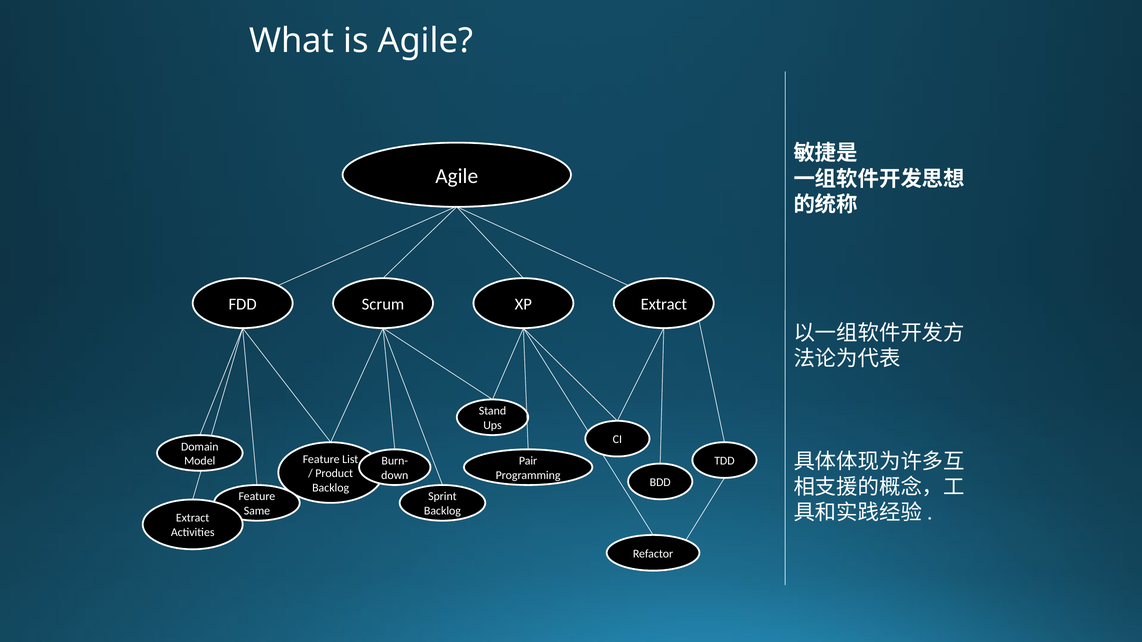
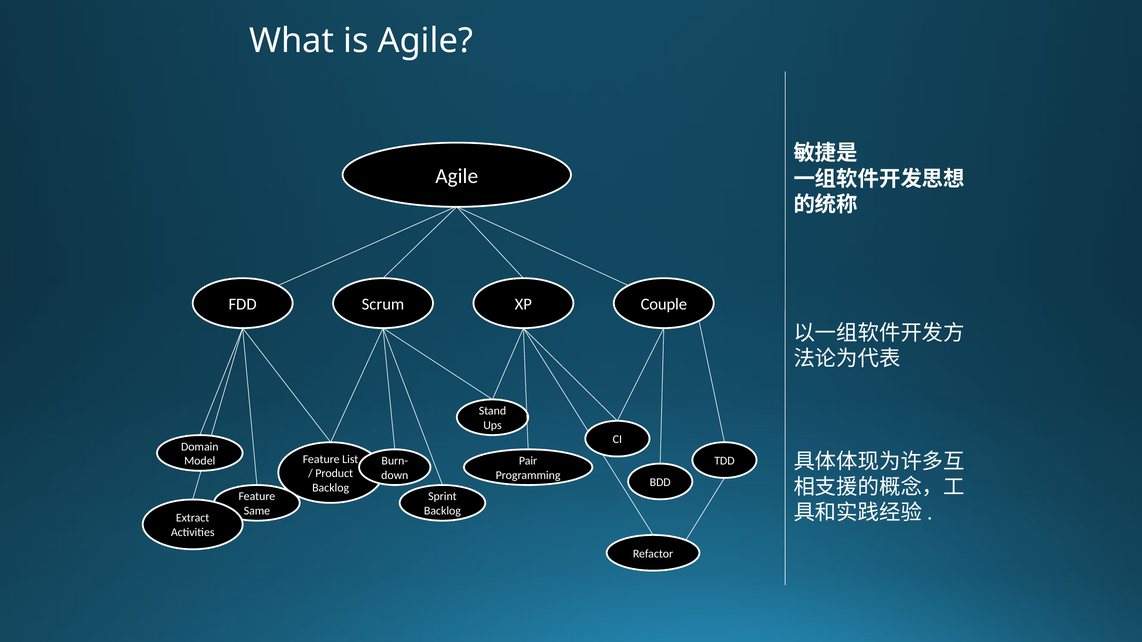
FDD Extract: Extract -> Couple (664, 304)
